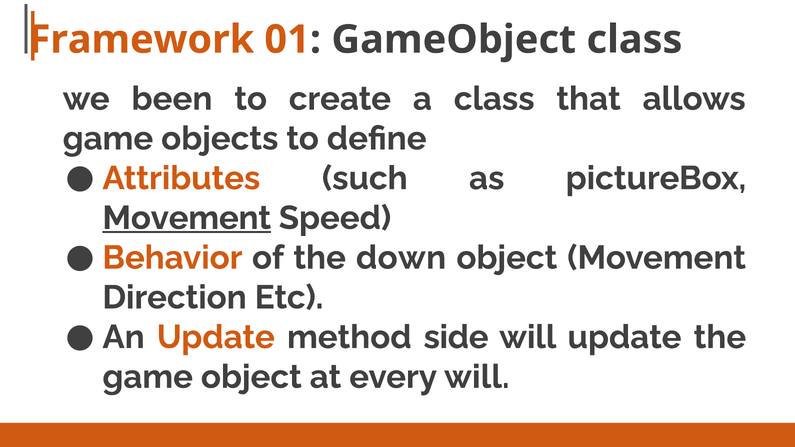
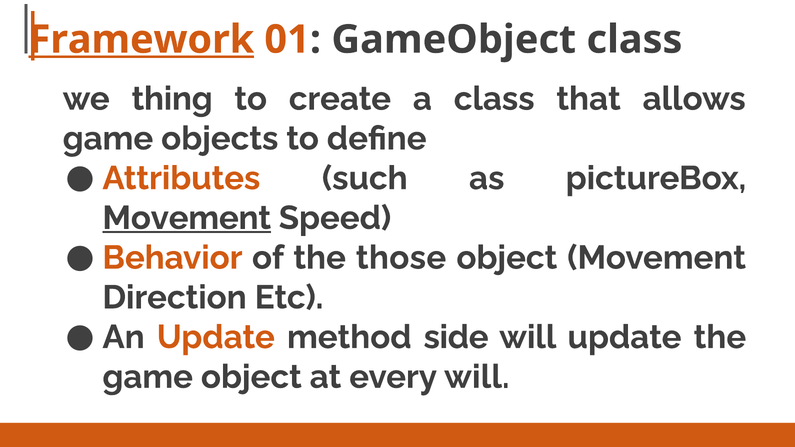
Framework underline: none -> present (141, 40)
been: been -> thing (172, 99)
down: down -> those (401, 258)
